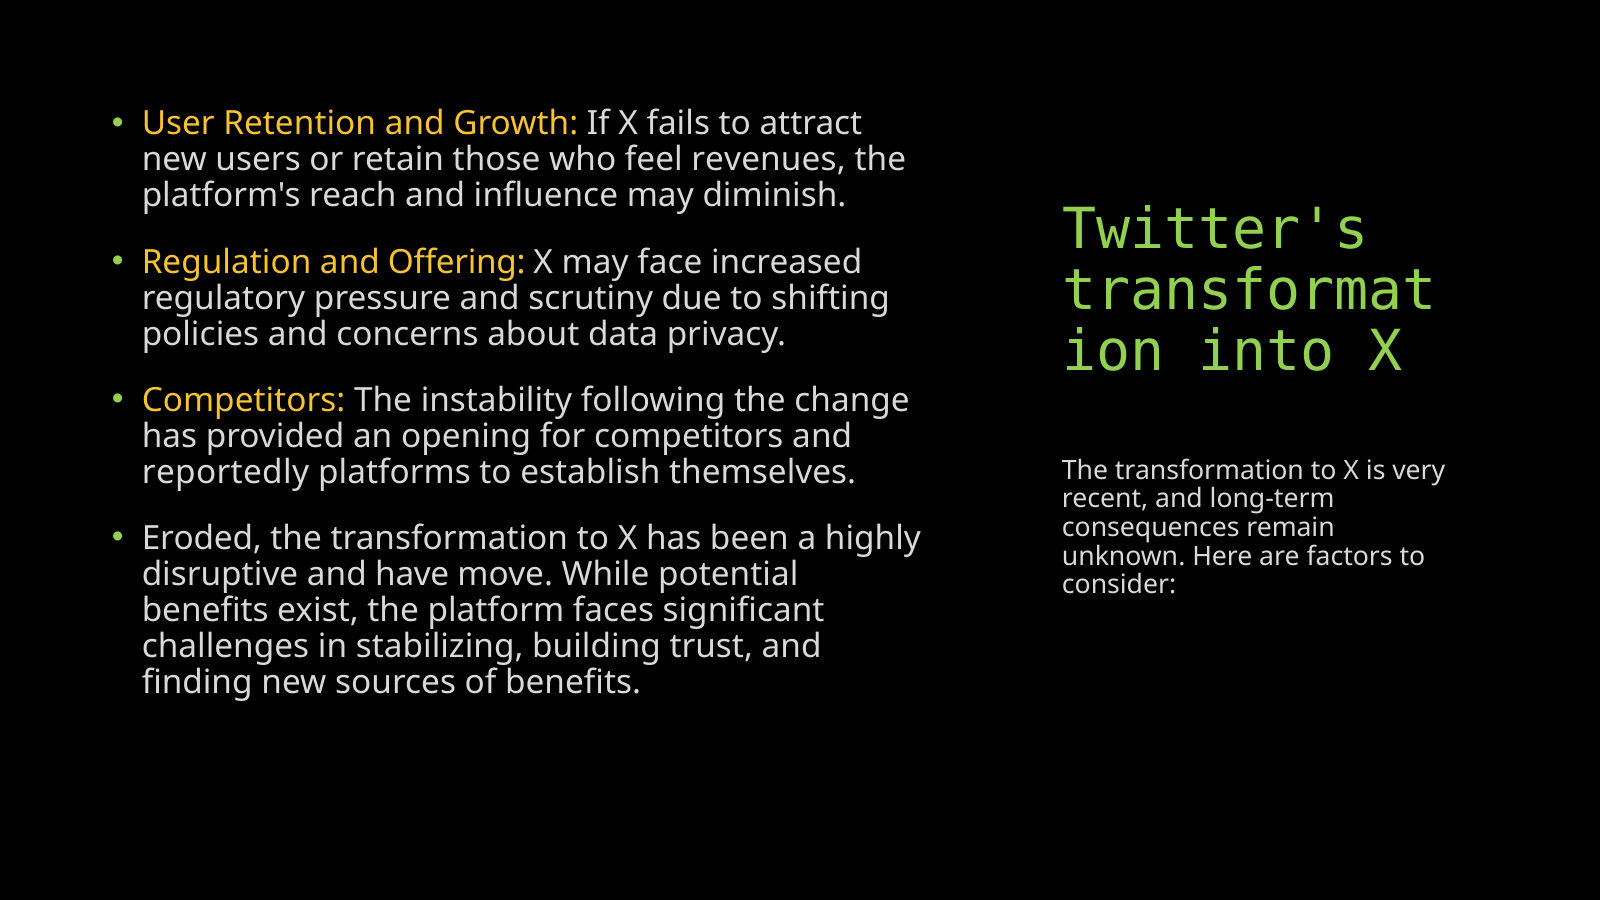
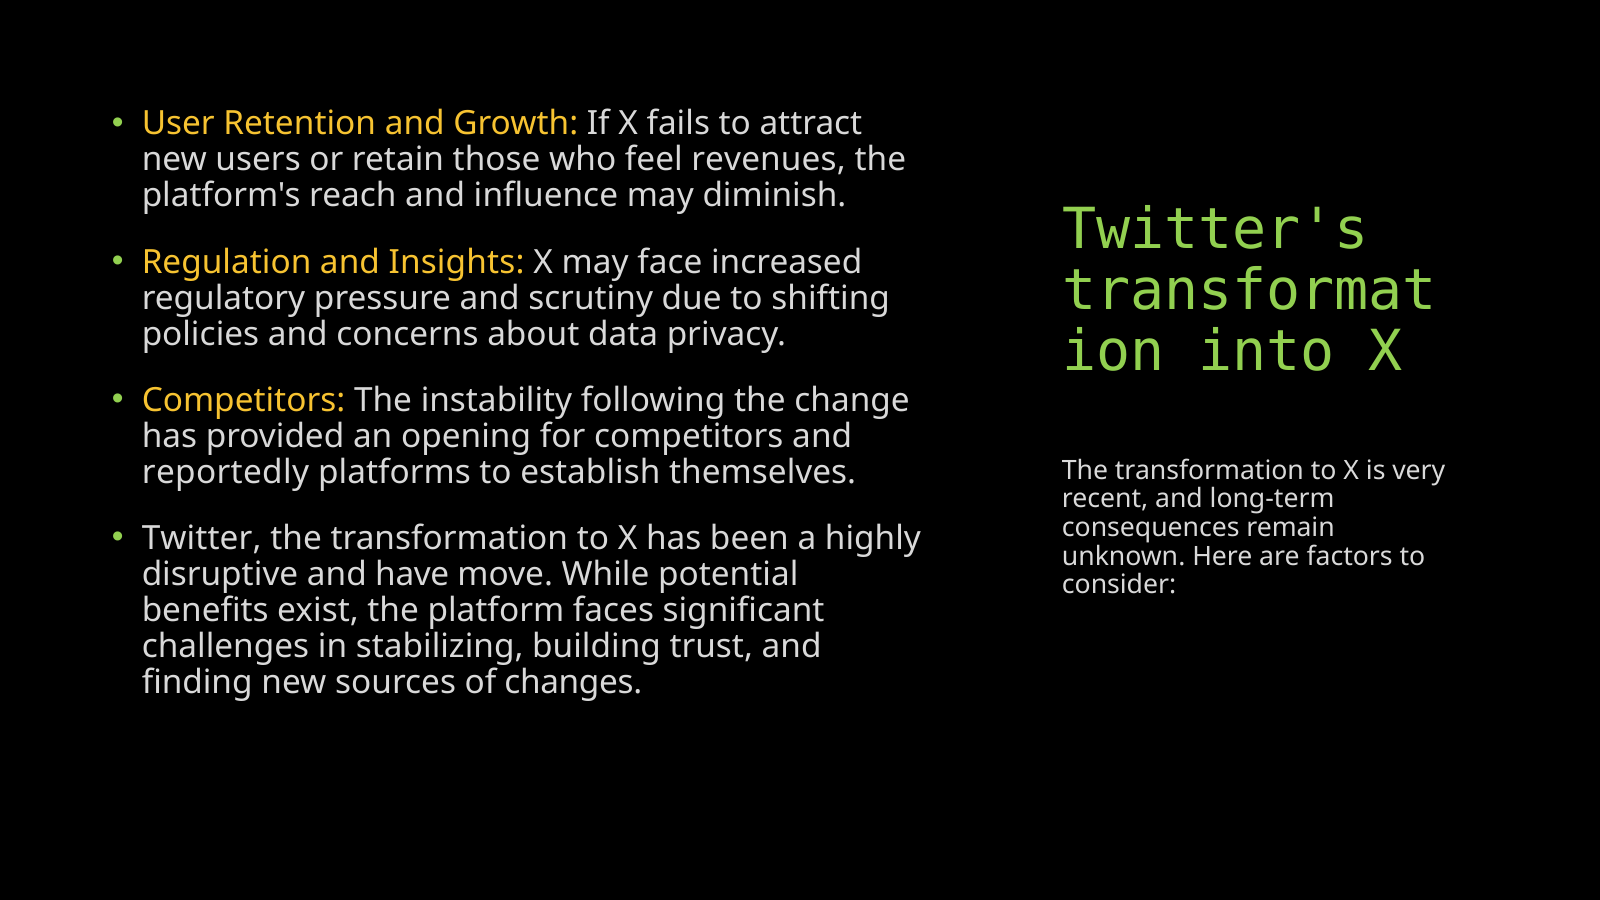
Offering: Offering -> Insights (457, 262)
Eroded: Eroded -> Twitter (202, 538)
of benefits: benefits -> changes (573, 682)
